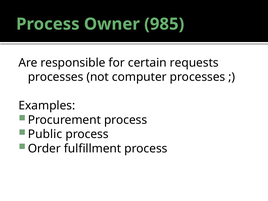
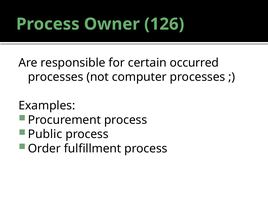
985: 985 -> 126 (164, 24)
requests: requests -> occurred (194, 63)
